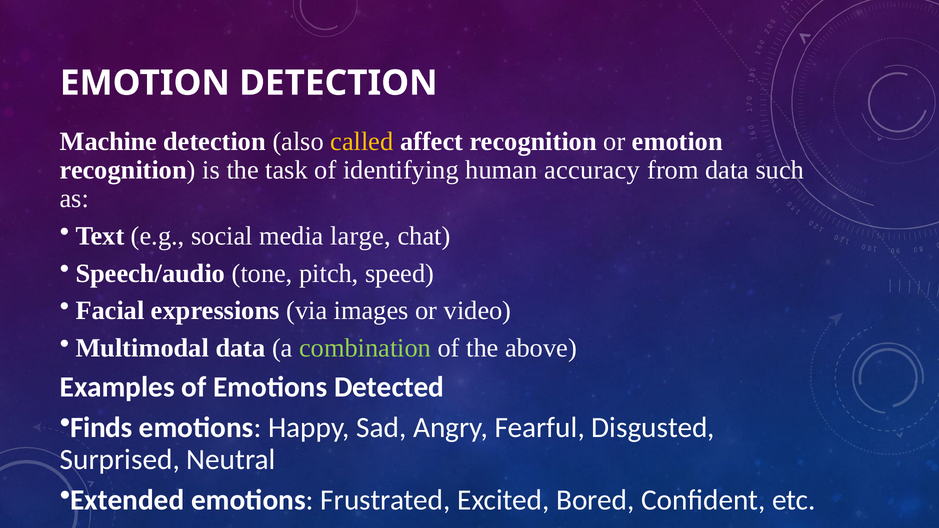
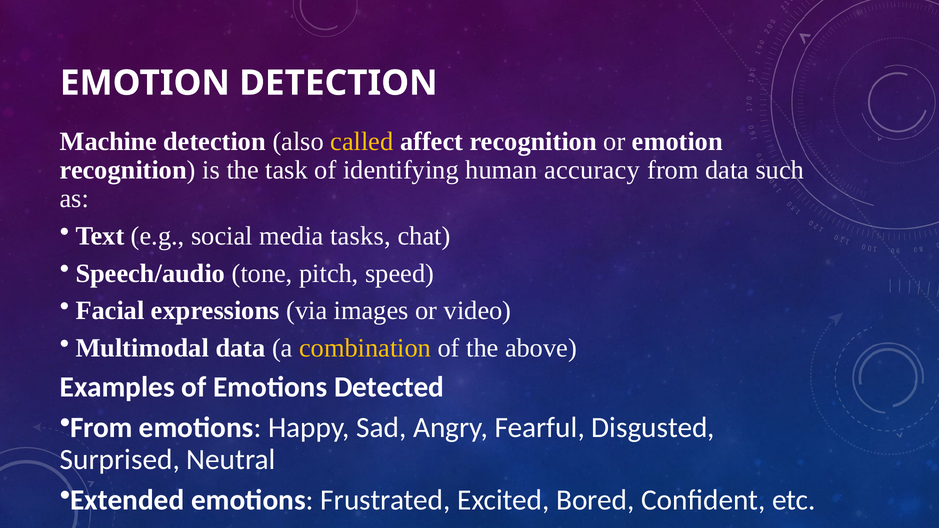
large: large -> tasks (361, 236)
combination colour: light green -> yellow (365, 348)
Finds: Finds -> From (101, 428)
